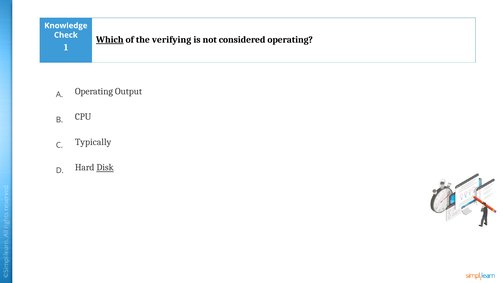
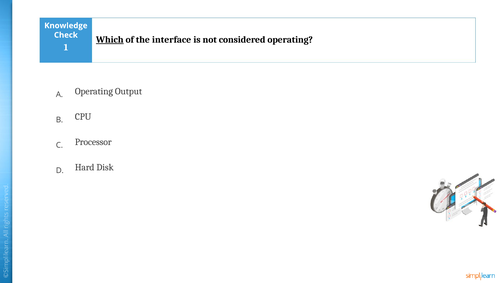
verifying: verifying -> interface (172, 40)
Typically: Typically -> Processor (93, 142)
Disk underline: present -> none (105, 167)
